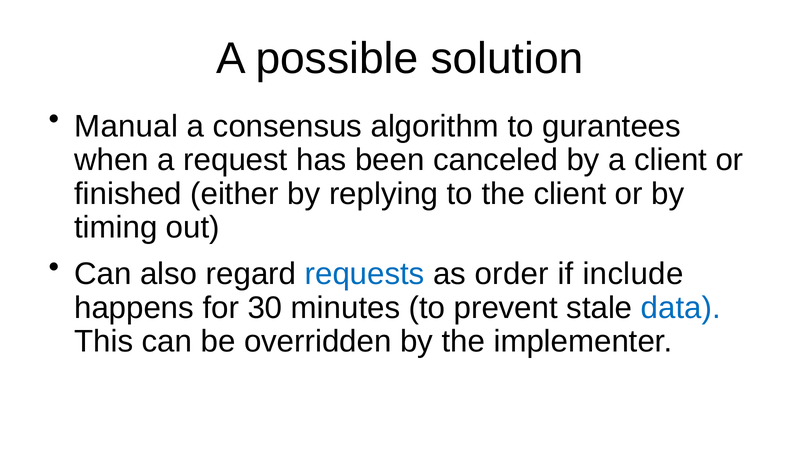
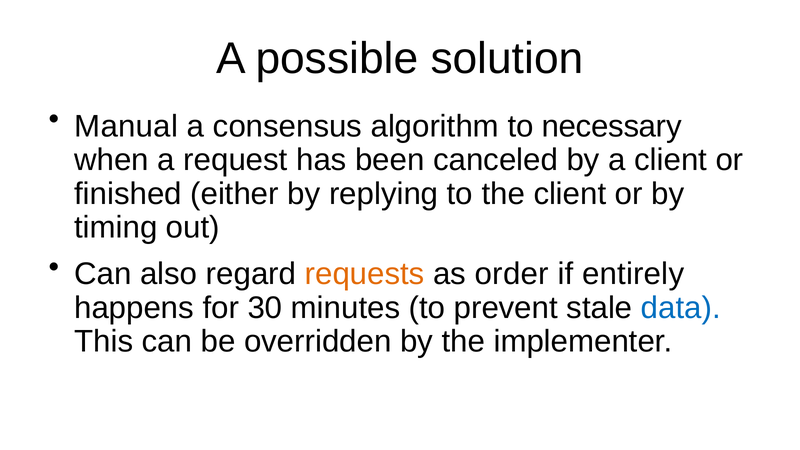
gurantees: gurantees -> necessary (612, 126)
requests colour: blue -> orange (365, 274)
include: include -> entirely (633, 274)
